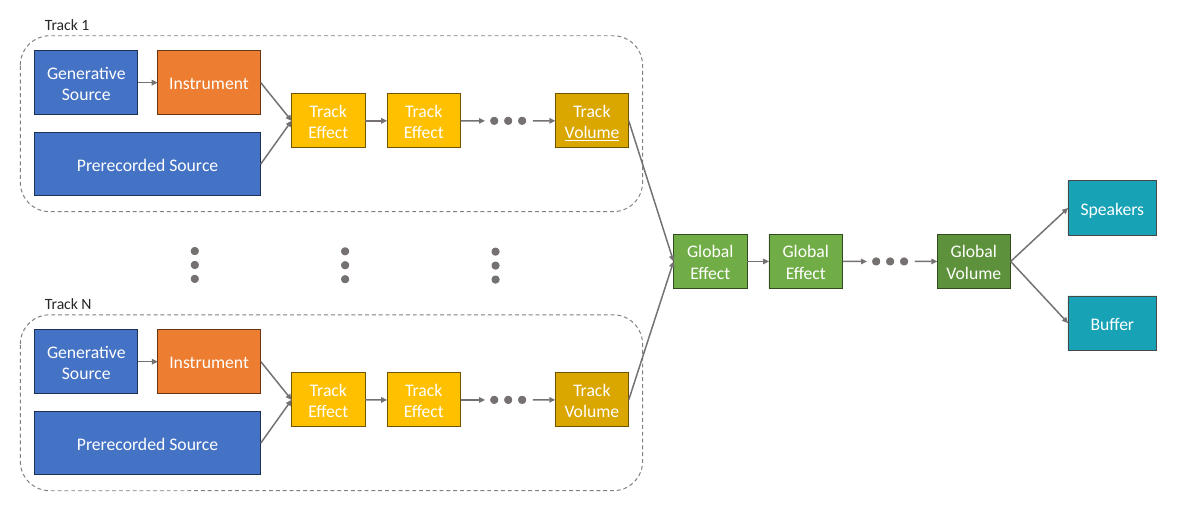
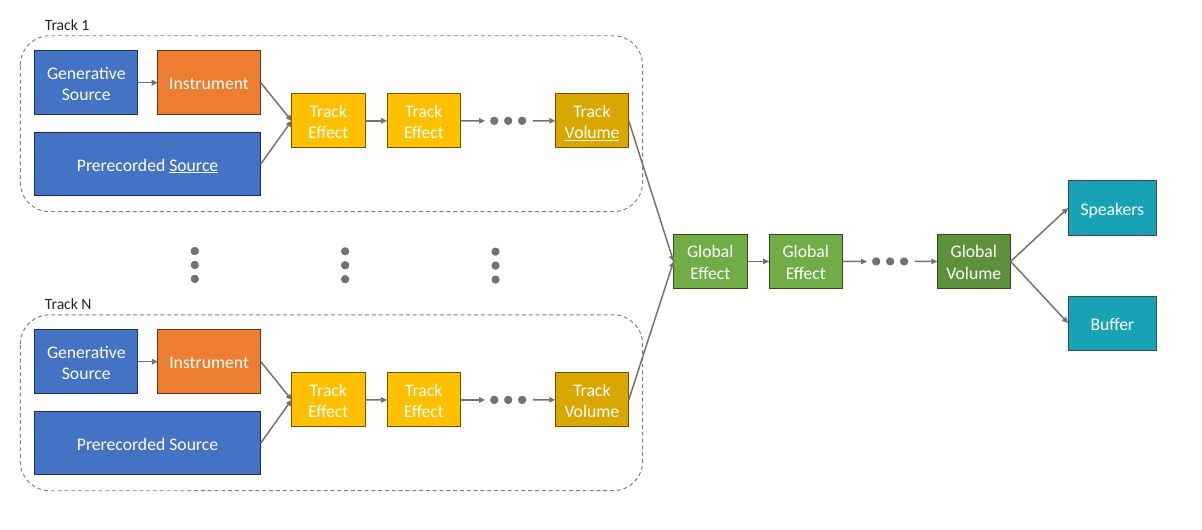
Source underline: none -> present (194, 165)
